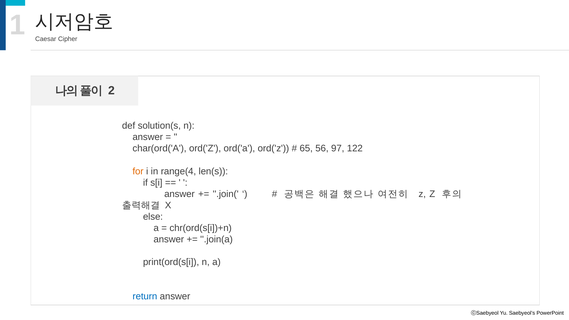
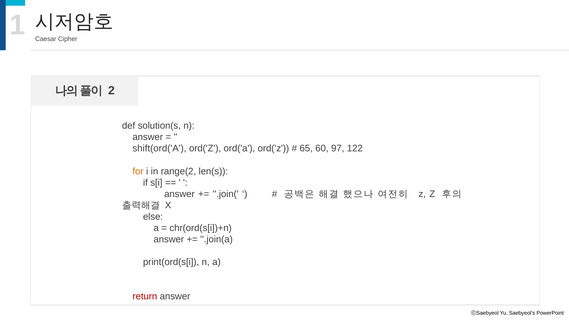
char(ord('A: char(ord('A -> shift(ord('A (159, 149)
56: 56 -> 60 (322, 149)
range(4: range(4 -> range(2 (178, 171)
return colour: blue -> red (145, 296)
